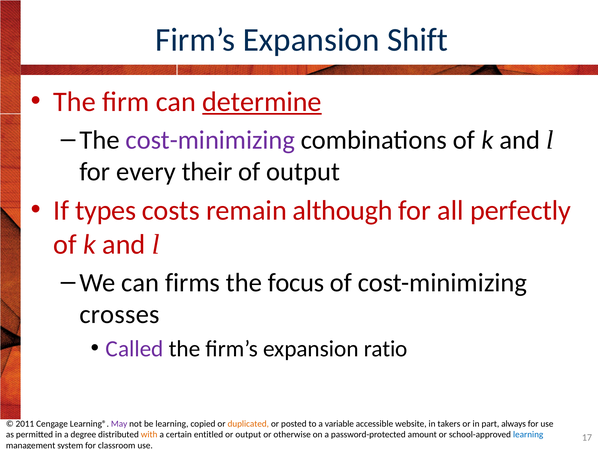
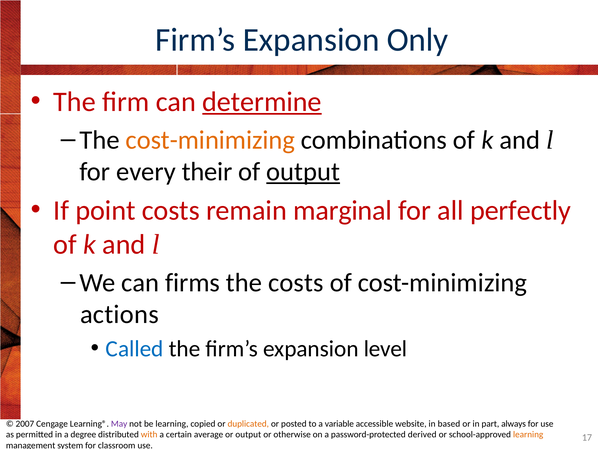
Shift: Shift -> Only (417, 40)
cost-minimizing colour: purple -> orange (210, 140)
output underline: none -> present (303, 172)
types: types -> point (105, 210)
although: although -> marginal (343, 210)
the focus: focus -> costs (296, 282)
crosses: crosses -> actions (119, 314)
Called colour: purple -> blue (135, 349)
ratio: ratio -> level (386, 349)
2011: 2011 -> 2007 (25, 423)
takers: takers -> based (449, 423)
entitled: entitled -> average (209, 434)
amount: amount -> derived (422, 434)
learning colour: blue -> orange (528, 434)
